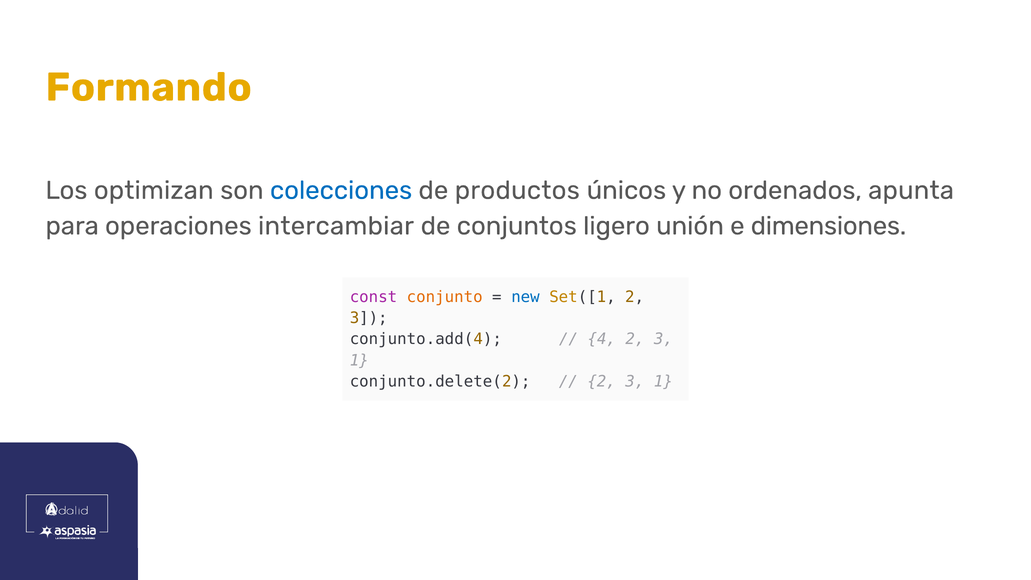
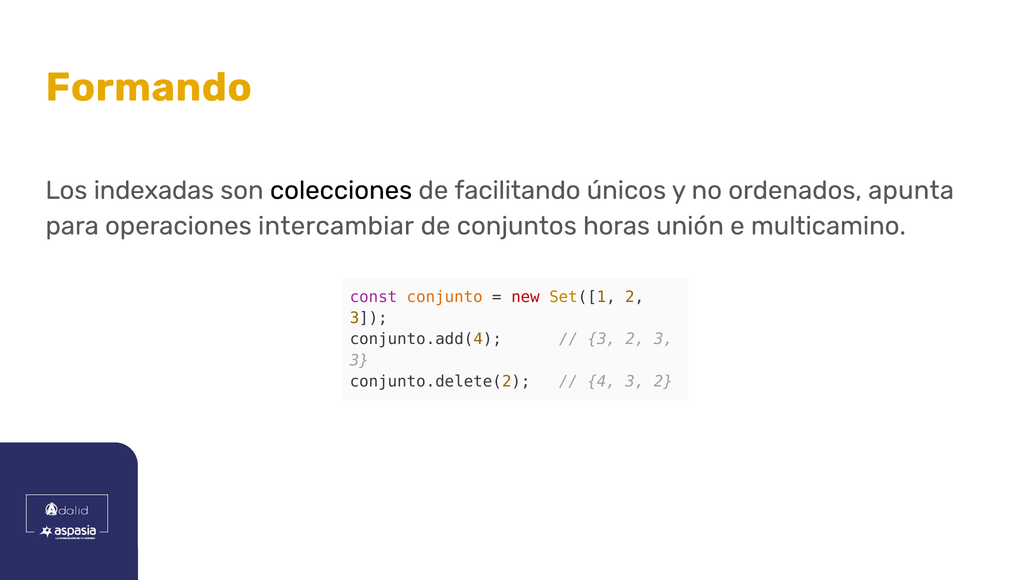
optimizan: optimizan -> indexadas (154, 190)
colecciones colour: blue -> black (341, 190)
productos: productos -> facilitando (517, 190)
ligero: ligero -> horas (617, 226)
dimensiones: dimensiones -> multicamino (828, 226)
new colour: blue -> red (525, 297)
4: 4 -> 3 (602, 339)
1: 1 -> 3 (359, 360)
2: 2 -> 4 (602, 381)
1: 1 -> 2 (663, 381)
